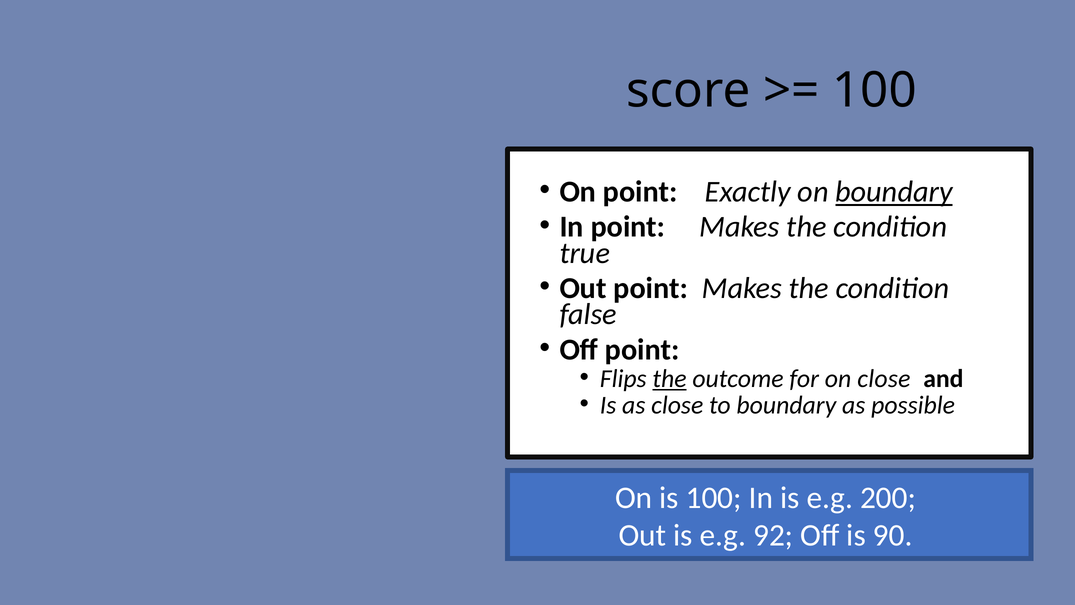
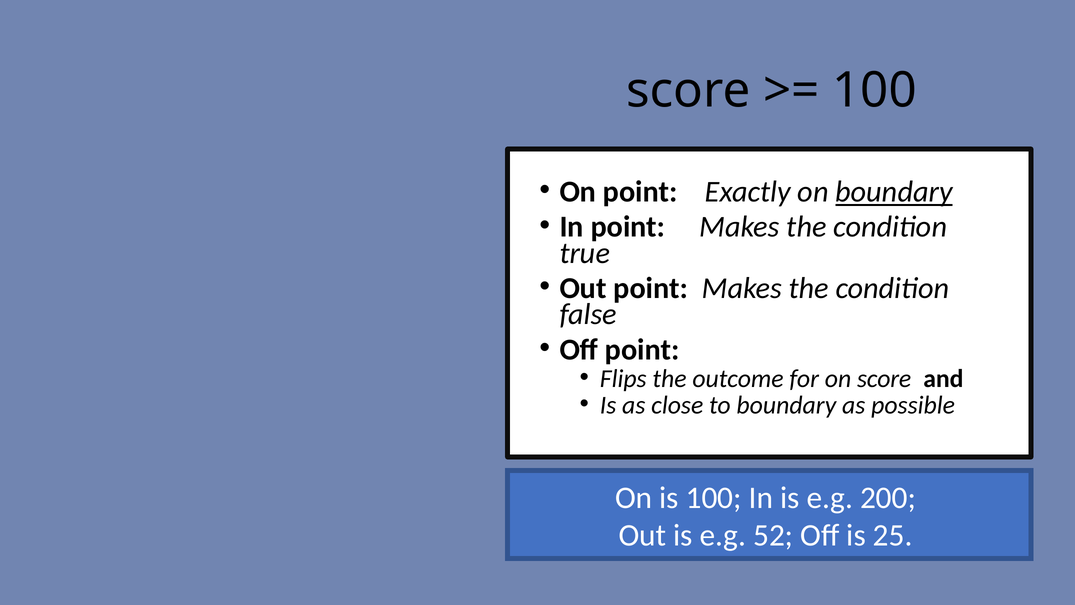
the underline: present -> none (670, 378)
on close: close -> score (884, 378)
92: 92 -> 52 (773, 535)
90: 90 -> 25 (893, 535)
